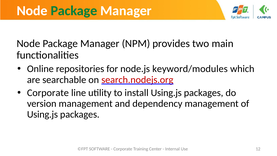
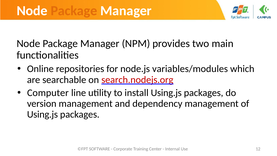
Package colour: green -> orange (74, 11)
keyword/modules: keyword/modules -> variables/modules (190, 69)
Corporate: Corporate -> Computer (48, 93)
